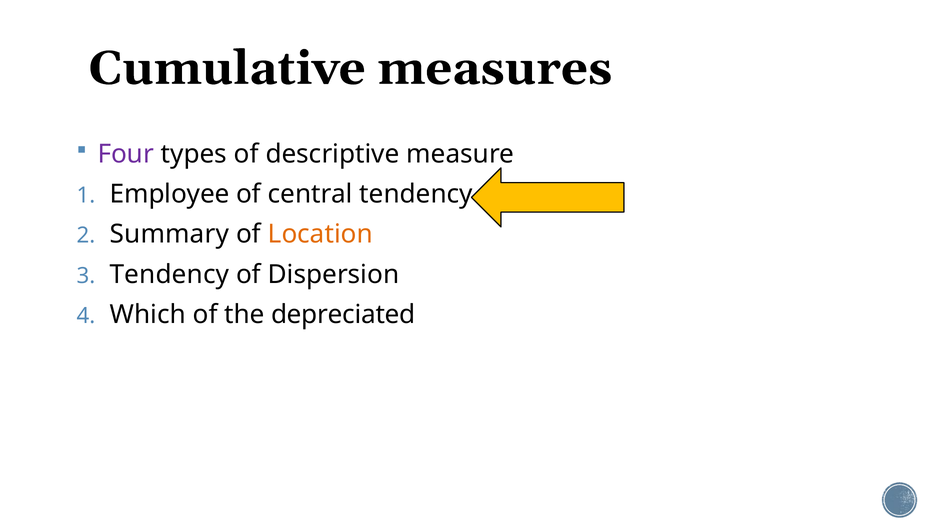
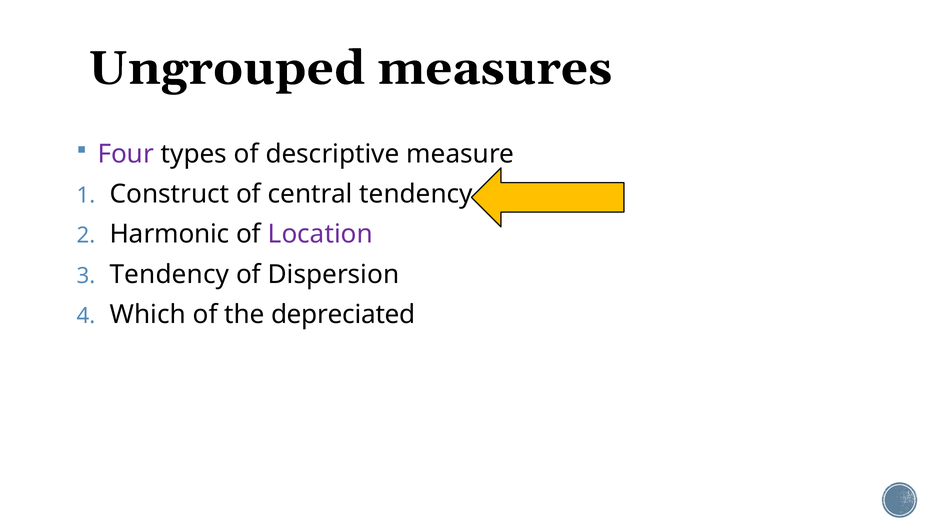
Cumulative: Cumulative -> Ungrouped (227, 68)
Employee: Employee -> Construct (170, 194)
Summary: Summary -> Harmonic (170, 234)
Location colour: orange -> purple (320, 234)
